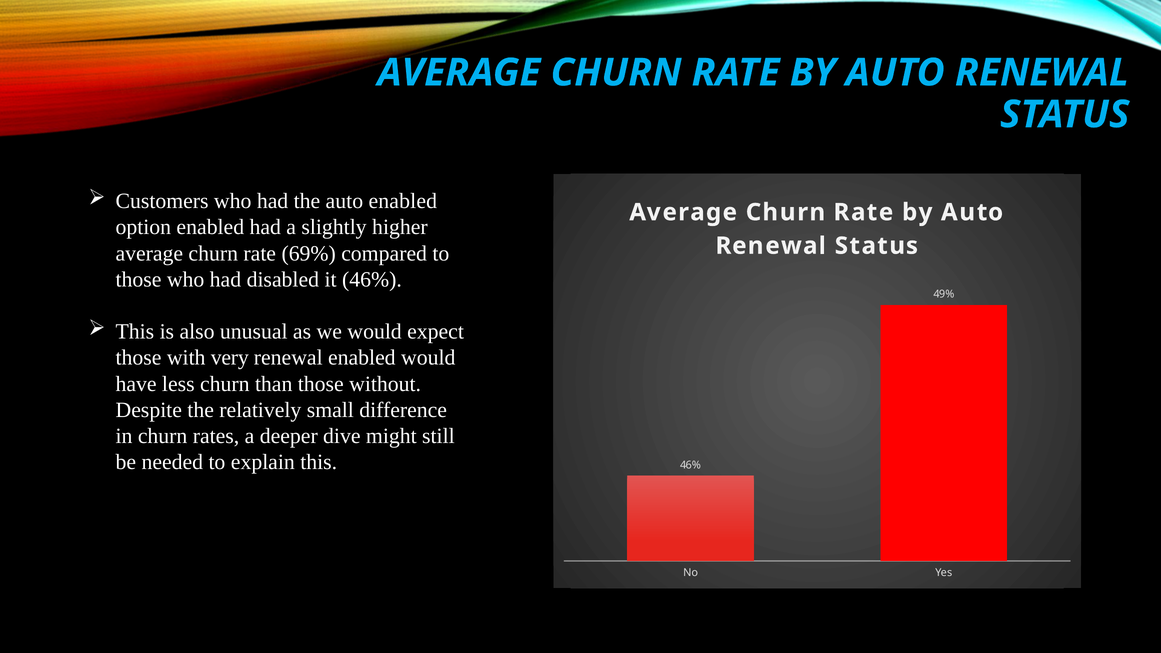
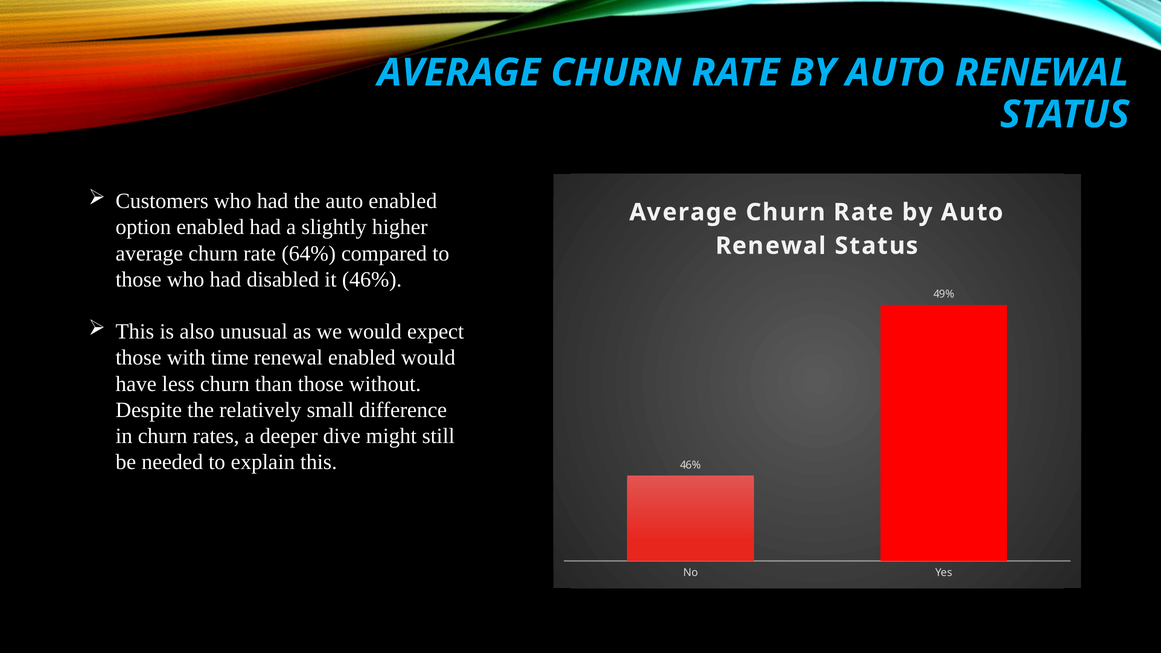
69%: 69% -> 64% (309, 253)
very: very -> time (230, 358)
